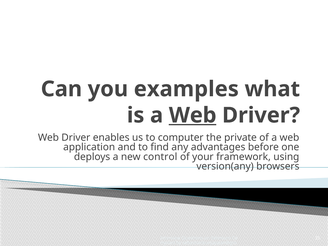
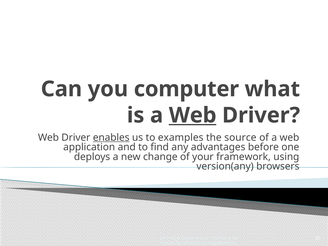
examples: examples -> computer (186, 89)
enables underline: none -> present (111, 137)
computer: computer -> examples (181, 137)
private: private -> source (240, 137)
control: control -> change (160, 157)
